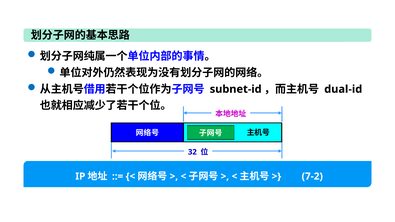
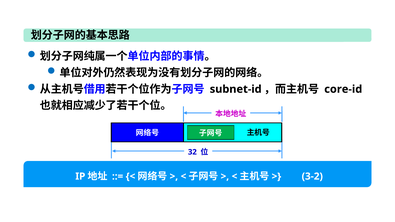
dual-id: dual-id -> core-id (343, 89)
7-2: 7-2 -> 3-2 (312, 176)
